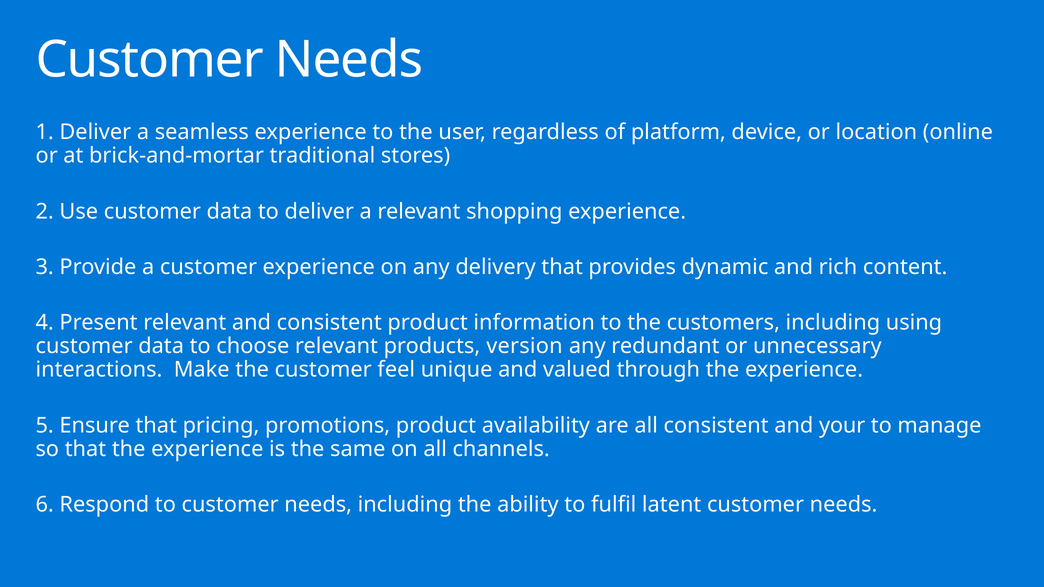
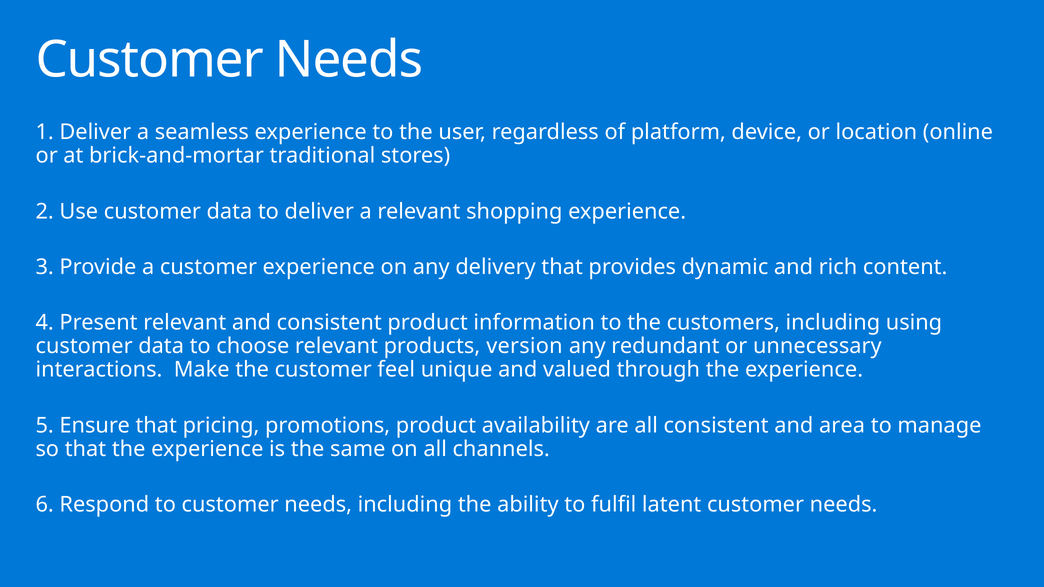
your: your -> area (842, 426)
